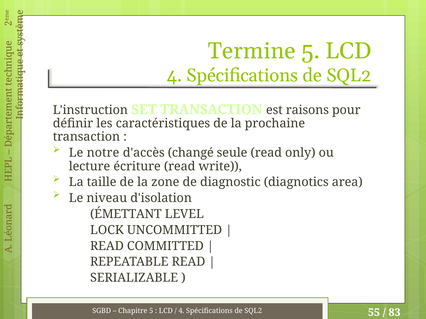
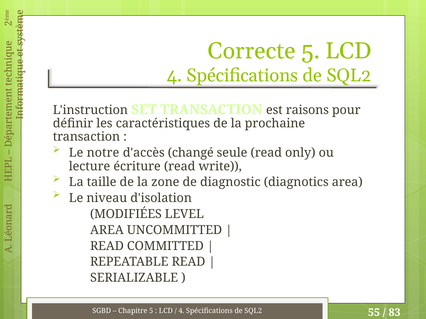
Termine: Termine -> Correcte (252, 51)
ÉMETTANT: ÉMETTANT -> MODIFIÉES (126, 214)
LOCK: LOCK -> AREA (107, 230)
